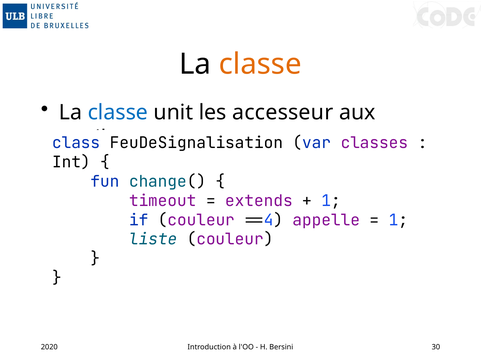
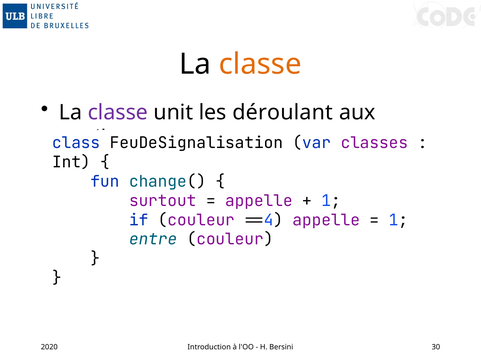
classe colour: blue -> purple (118, 112)
accesseur: accesseur -> déroulant (283, 112)
timeout: timeout -> surtout (163, 201)
extends: extends -> appelle (259, 201)
liste: liste -> entre (153, 239)
